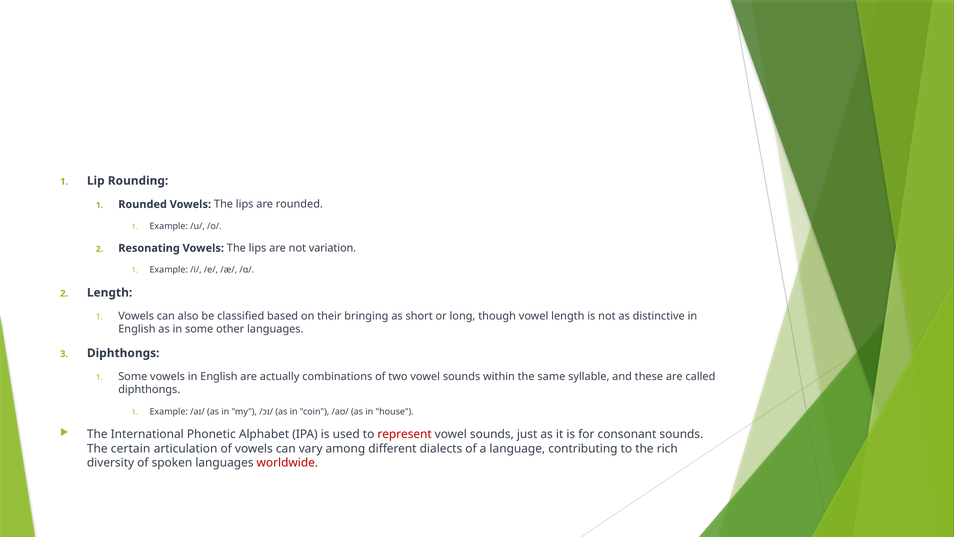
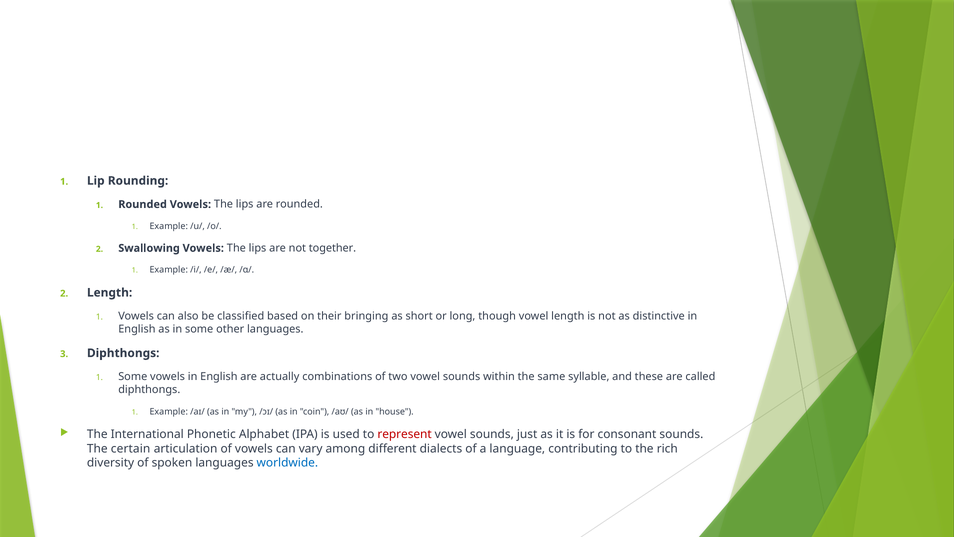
Resonating: Resonating -> Swallowing (149, 248)
variation: variation -> together (332, 248)
worldwide colour: red -> blue (287, 463)
